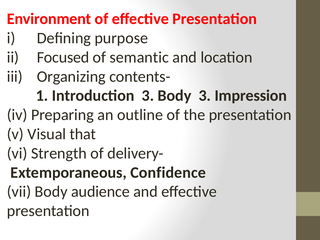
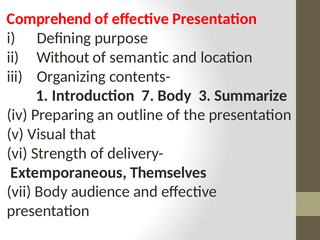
Environment: Environment -> Comprehend (49, 19)
Focused: Focused -> Without (63, 57)
Introduction 3: 3 -> 7 (148, 96)
Impression: Impression -> Summarize (251, 96)
Confidence: Confidence -> Themselves (168, 172)
